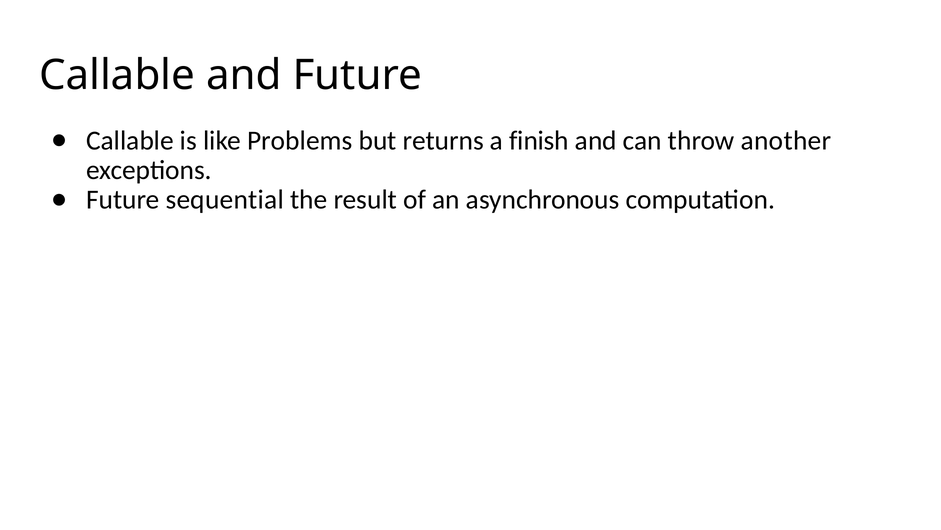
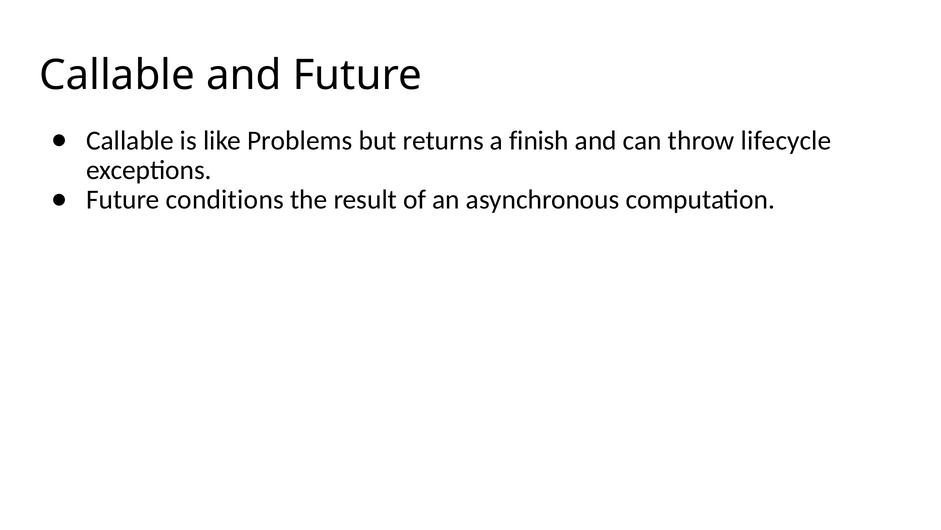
another: another -> lifecycle (786, 140)
sequential: sequential -> conditions (225, 200)
